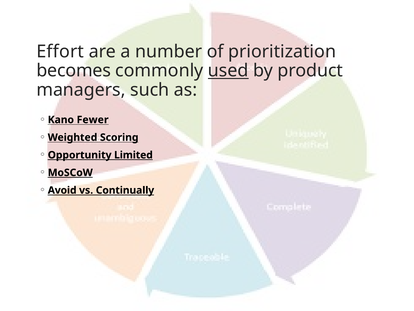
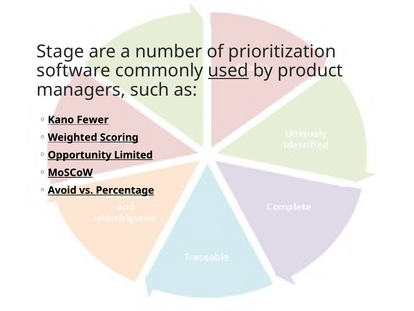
Effort: Effort -> Stage (60, 51)
becomes: becomes -> software (73, 71)
Scoring underline: none -> present (119, 137)
Continually: Continually -> Percentage (125, 190)
